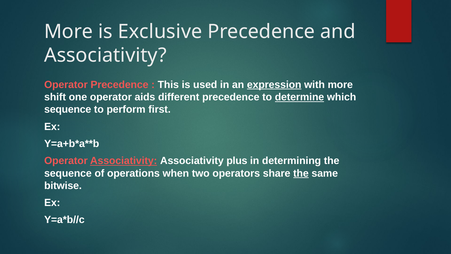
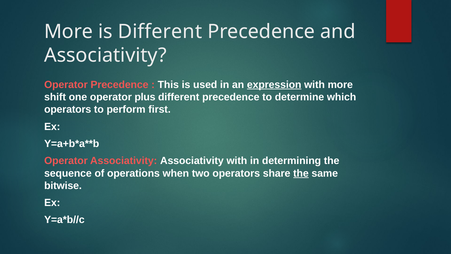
is Exclusive: Exclusive -> Different (160, 32)
aids: aids -> plus (145, 97)
determine underline: present -> none (299, 97)
sequence: sequence -> operators (68, 109)
Associativity underline: present -> none (124, 161)
Associativity plus: plus -> with (237, 161)
